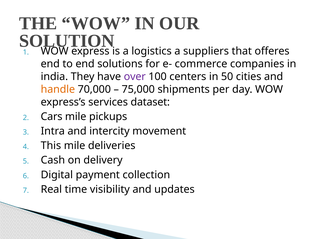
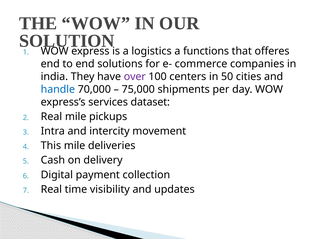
suppliers: suppliers -> functions (206, 51)
handle colour: orange -> blue (58, 89)
Cars: Cars -> Real (51, 116)
